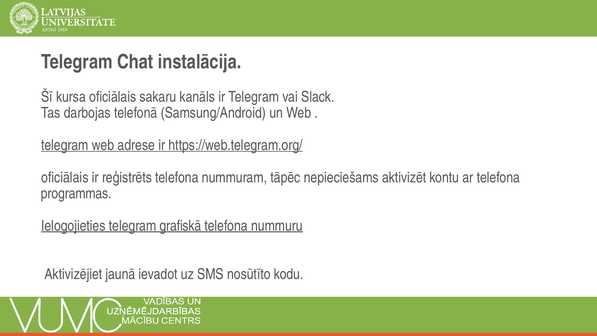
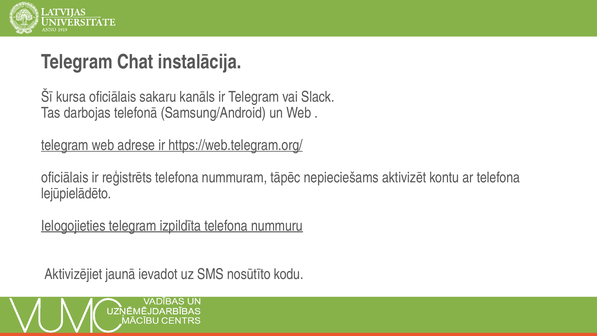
programmas: programmas -> lejūpielādēto (76, 193)
grafiskā: grafiskā -> izpildīta (180, 226)
